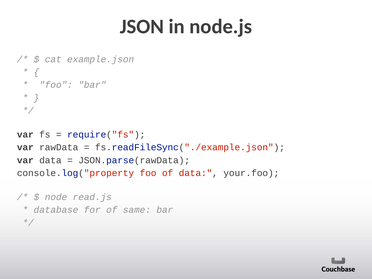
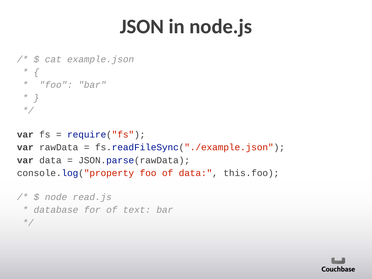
your.foo: your.foo -> this.foo (251, 173)
same: same -> text (137, 210)
